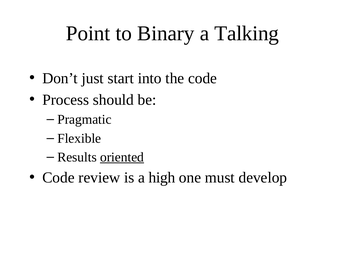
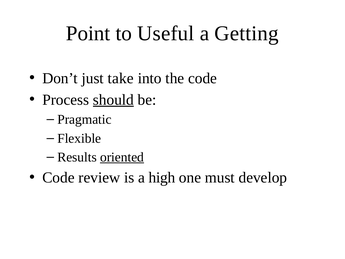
Binary: Binary -> Useful (166, 33)
Talking: Talking -> Getting (247, 33)
start: start -> take (121, 78)
should underline: none -> present (113, 100)
